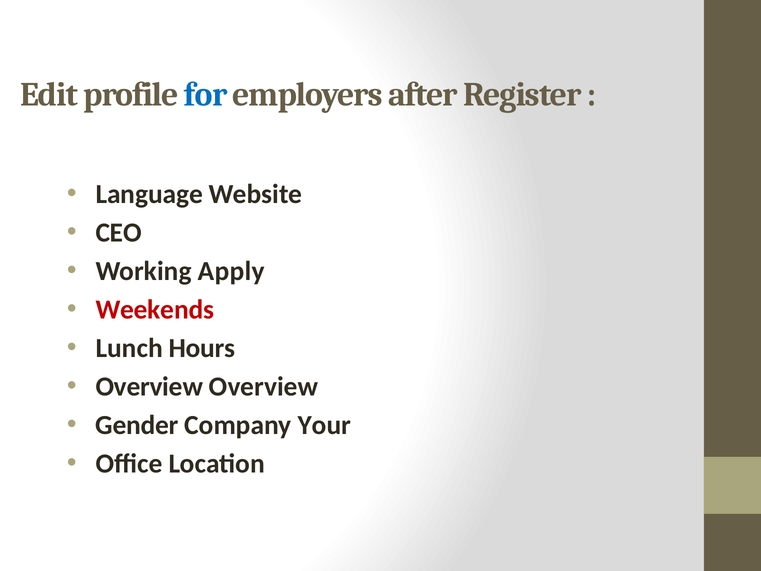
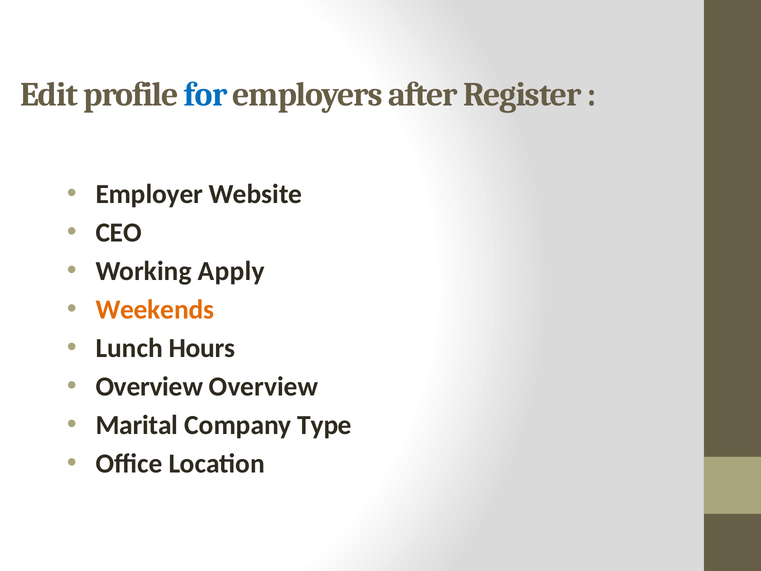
Language: Language -> Employer (149, 194)
Weekends colour: red -> orange (155, 310)
Gender: Gender -> Marital (137, 425)
Your: Your -> Type (325, 425)
